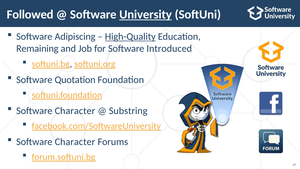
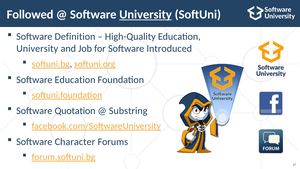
Adipiscing: Adipiscing -> Definition (75, 37)
High-Quality underline: present -> none (130, 37)
Remaining: Remaining -> University (37, 49)
Software Quotation: Quotation -> Education (75, 80)
Character: Character -> Quotation (75, 111)
